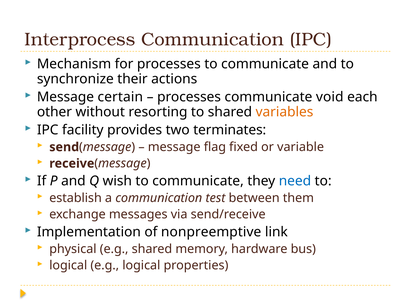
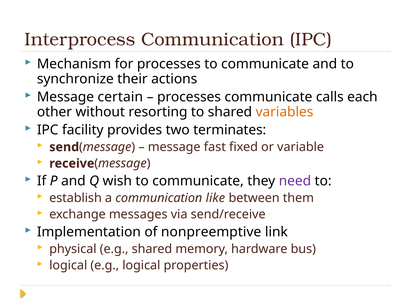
void: void -> calls (330, 97)
flag: flag -> fast (215, 147)
need colour: blue -> purple (295, 181)
test: test -> like (215, 198)
